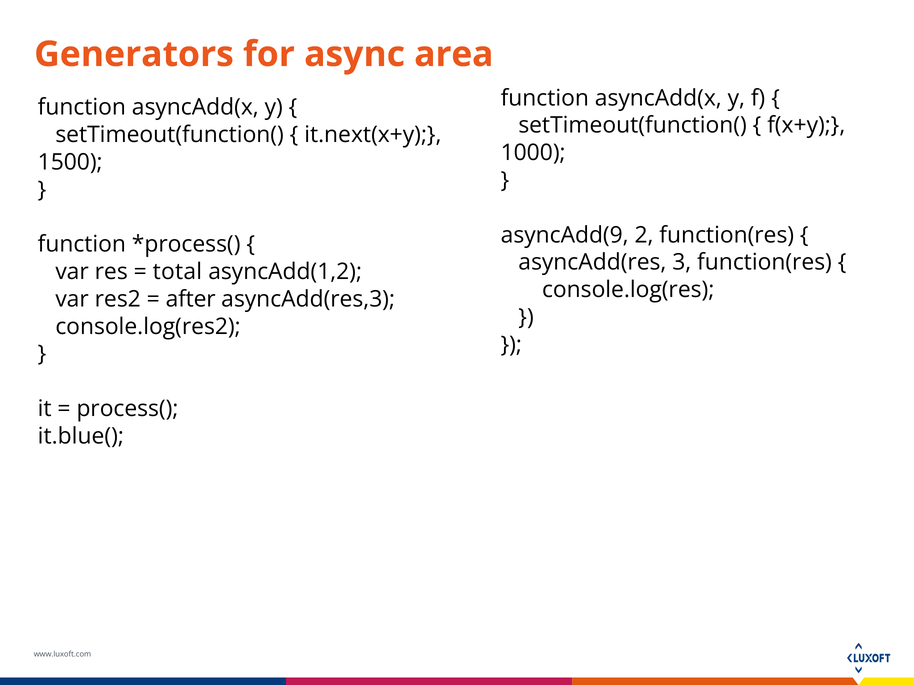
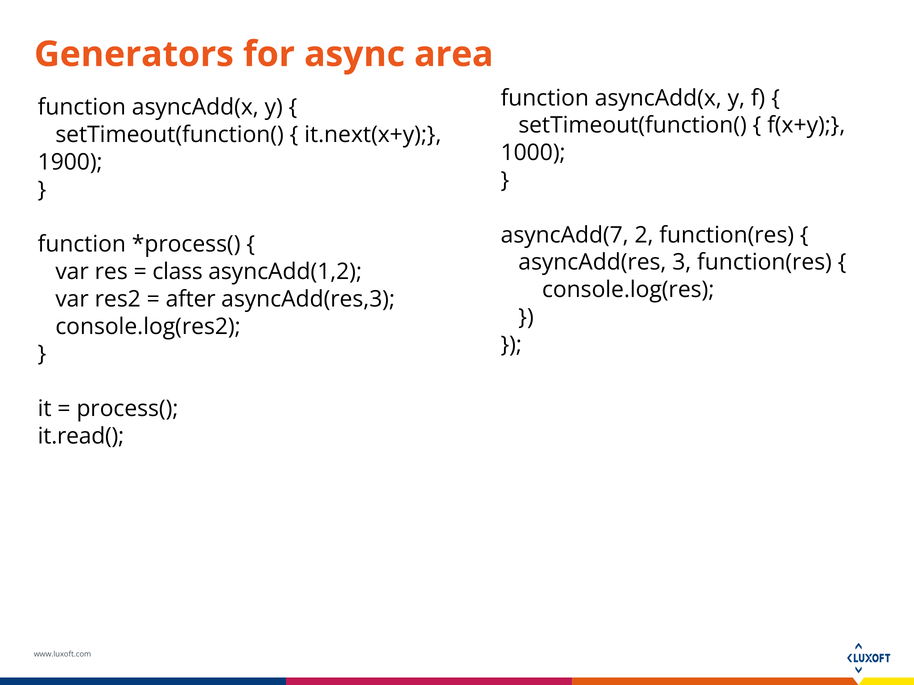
1500: 1500 -> 1900 (70, 162)
asyncAdd(9: asyncAdd(9 -> asyncAdd(7 (565, 235)
total: total -> class (178, 272)
it.blue(: it.blue( -> it.read( (81, 436)
